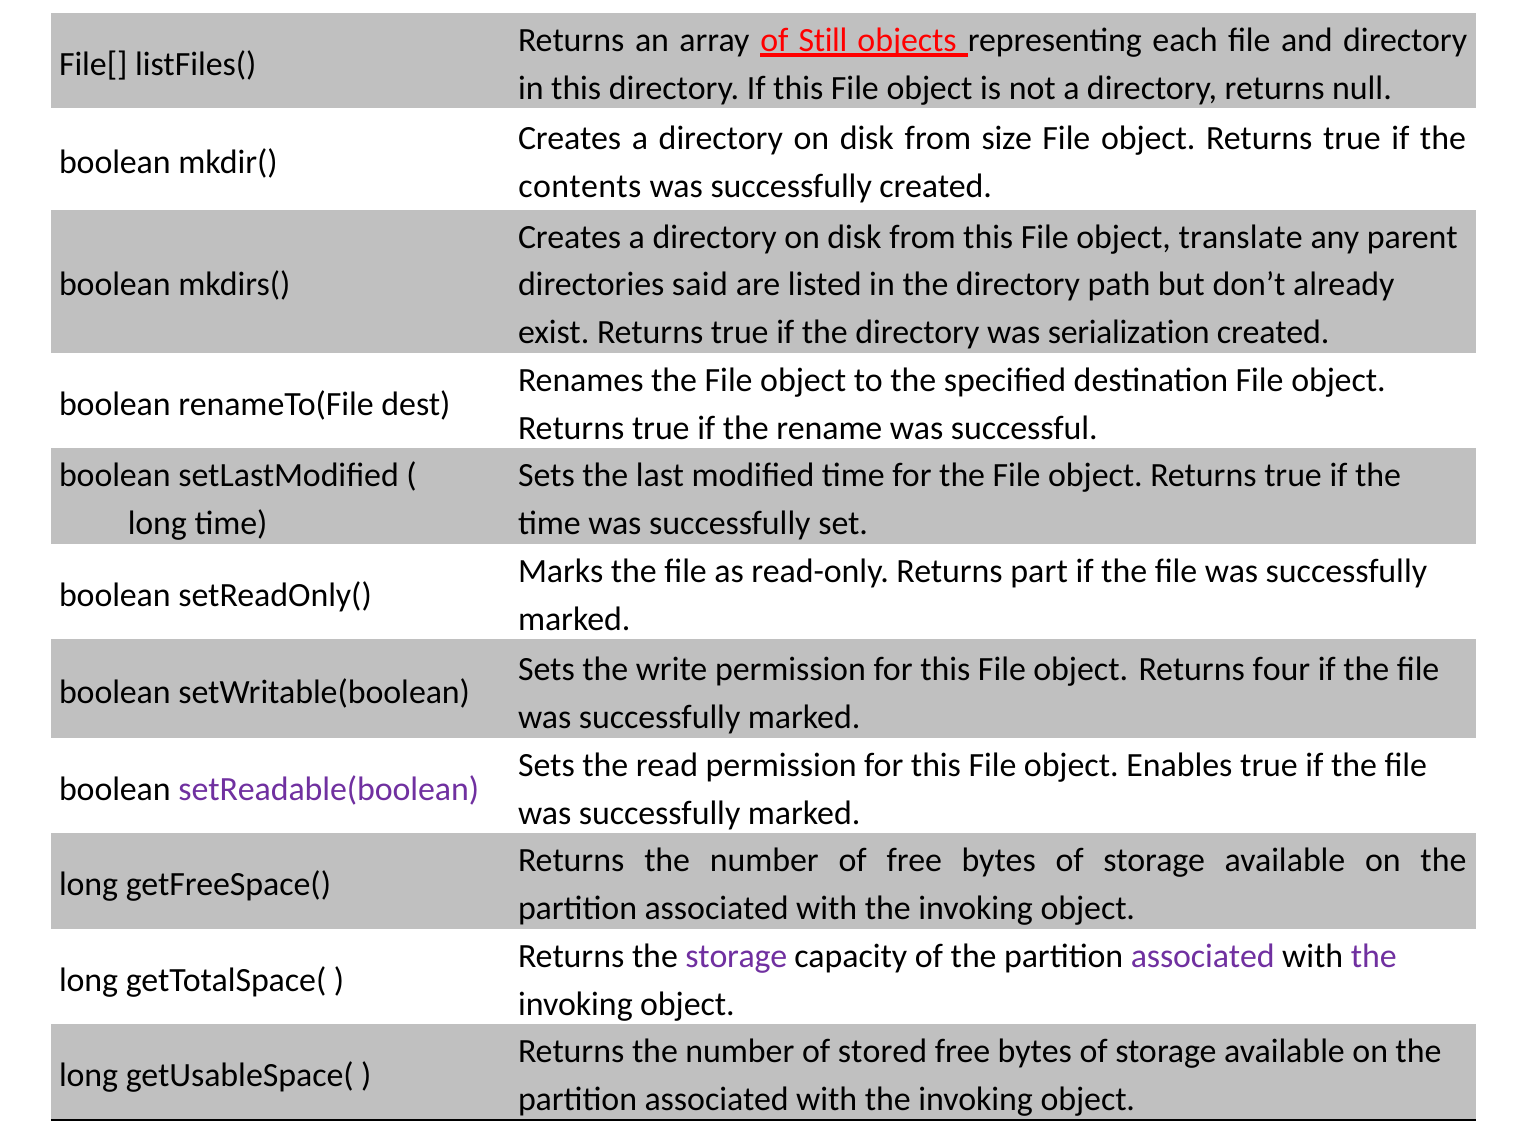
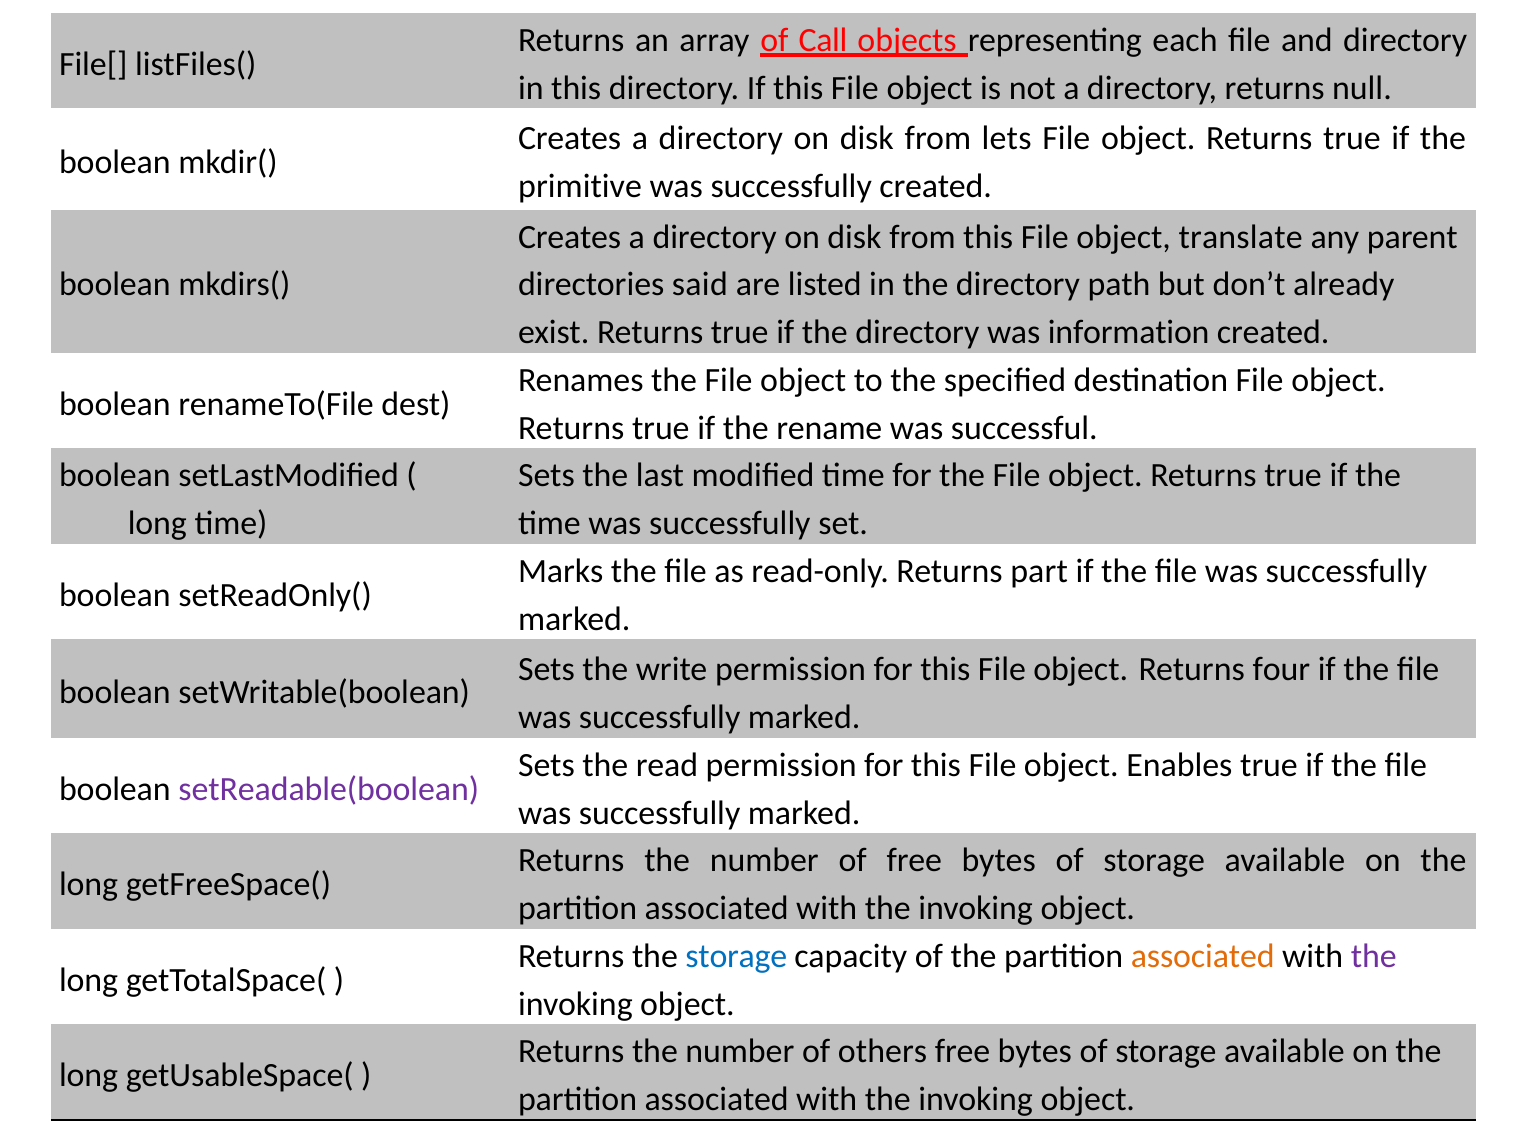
Still: Still -> Call (823, 40)
size: size -> lets (1007, 139)
contents: contents -> primitive (580, 186)
serialization: serialization -> information (1129, 332)
storage colour: purple -> blue (736, 956)
associated colour: purple -> orange (1203, 956)
stored: stored -> others (883, 1051)
